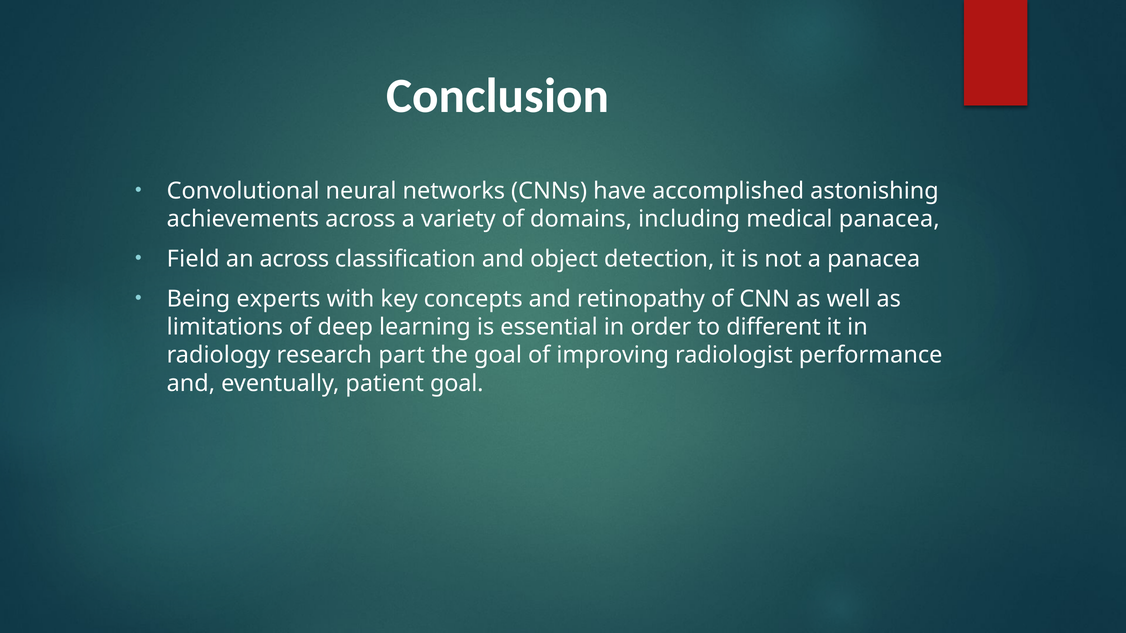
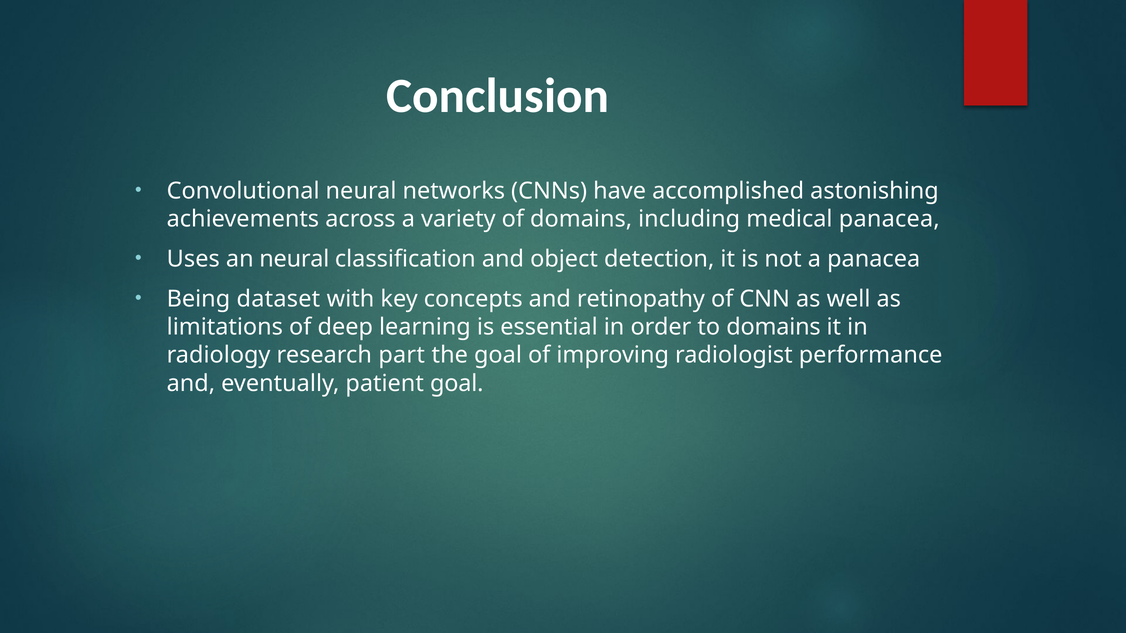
Field: Field -> Uses (193, 259)
an across: across -> neural (294, 259)
experts: experts -> dataset (278, 299)
to different: different -> domains (774, 327)
